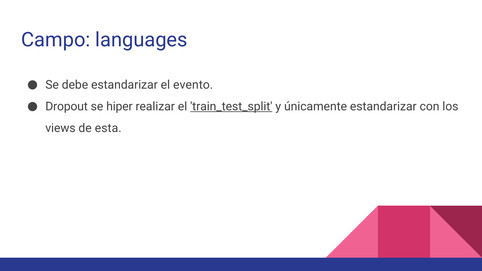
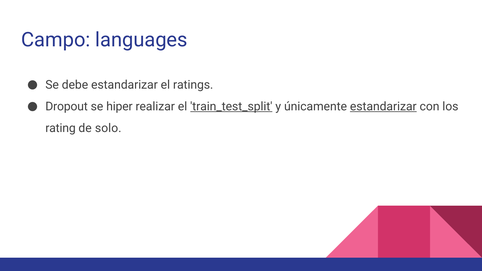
evento: evento -> ratings (193, 85)
estandarizar underline: none -> present (383, 107)
views: views -> rating (61, 128)
esta: esta -> solo (108, 128)
